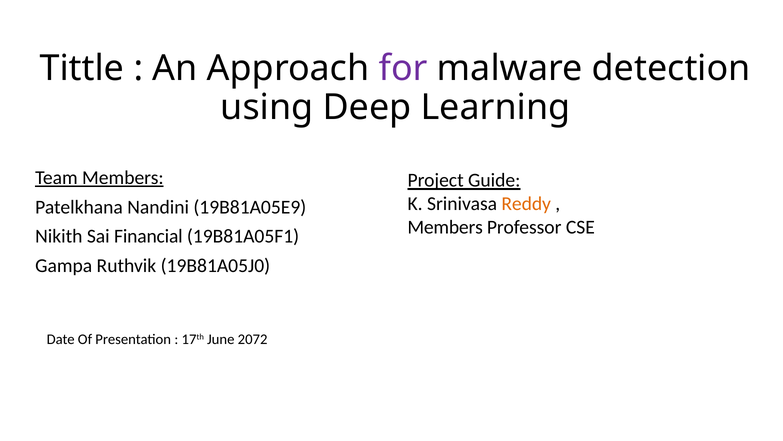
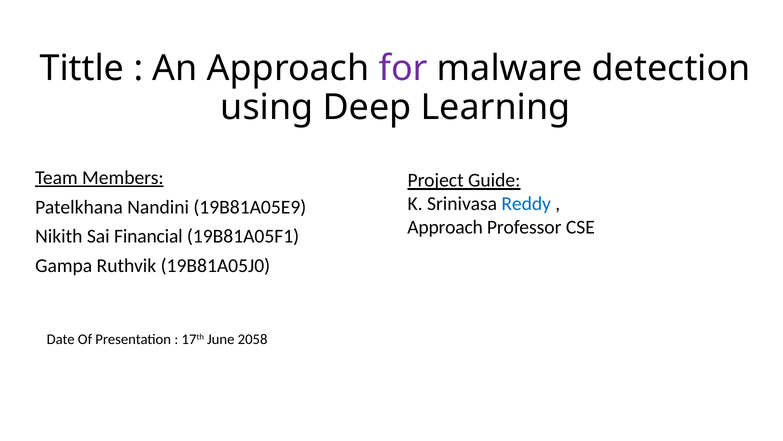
Reddy colour: orange -> blue (526, 204)
Members: Members -> Approach (445, 227)
2072: 2072 -> 2058 (253, 339)
